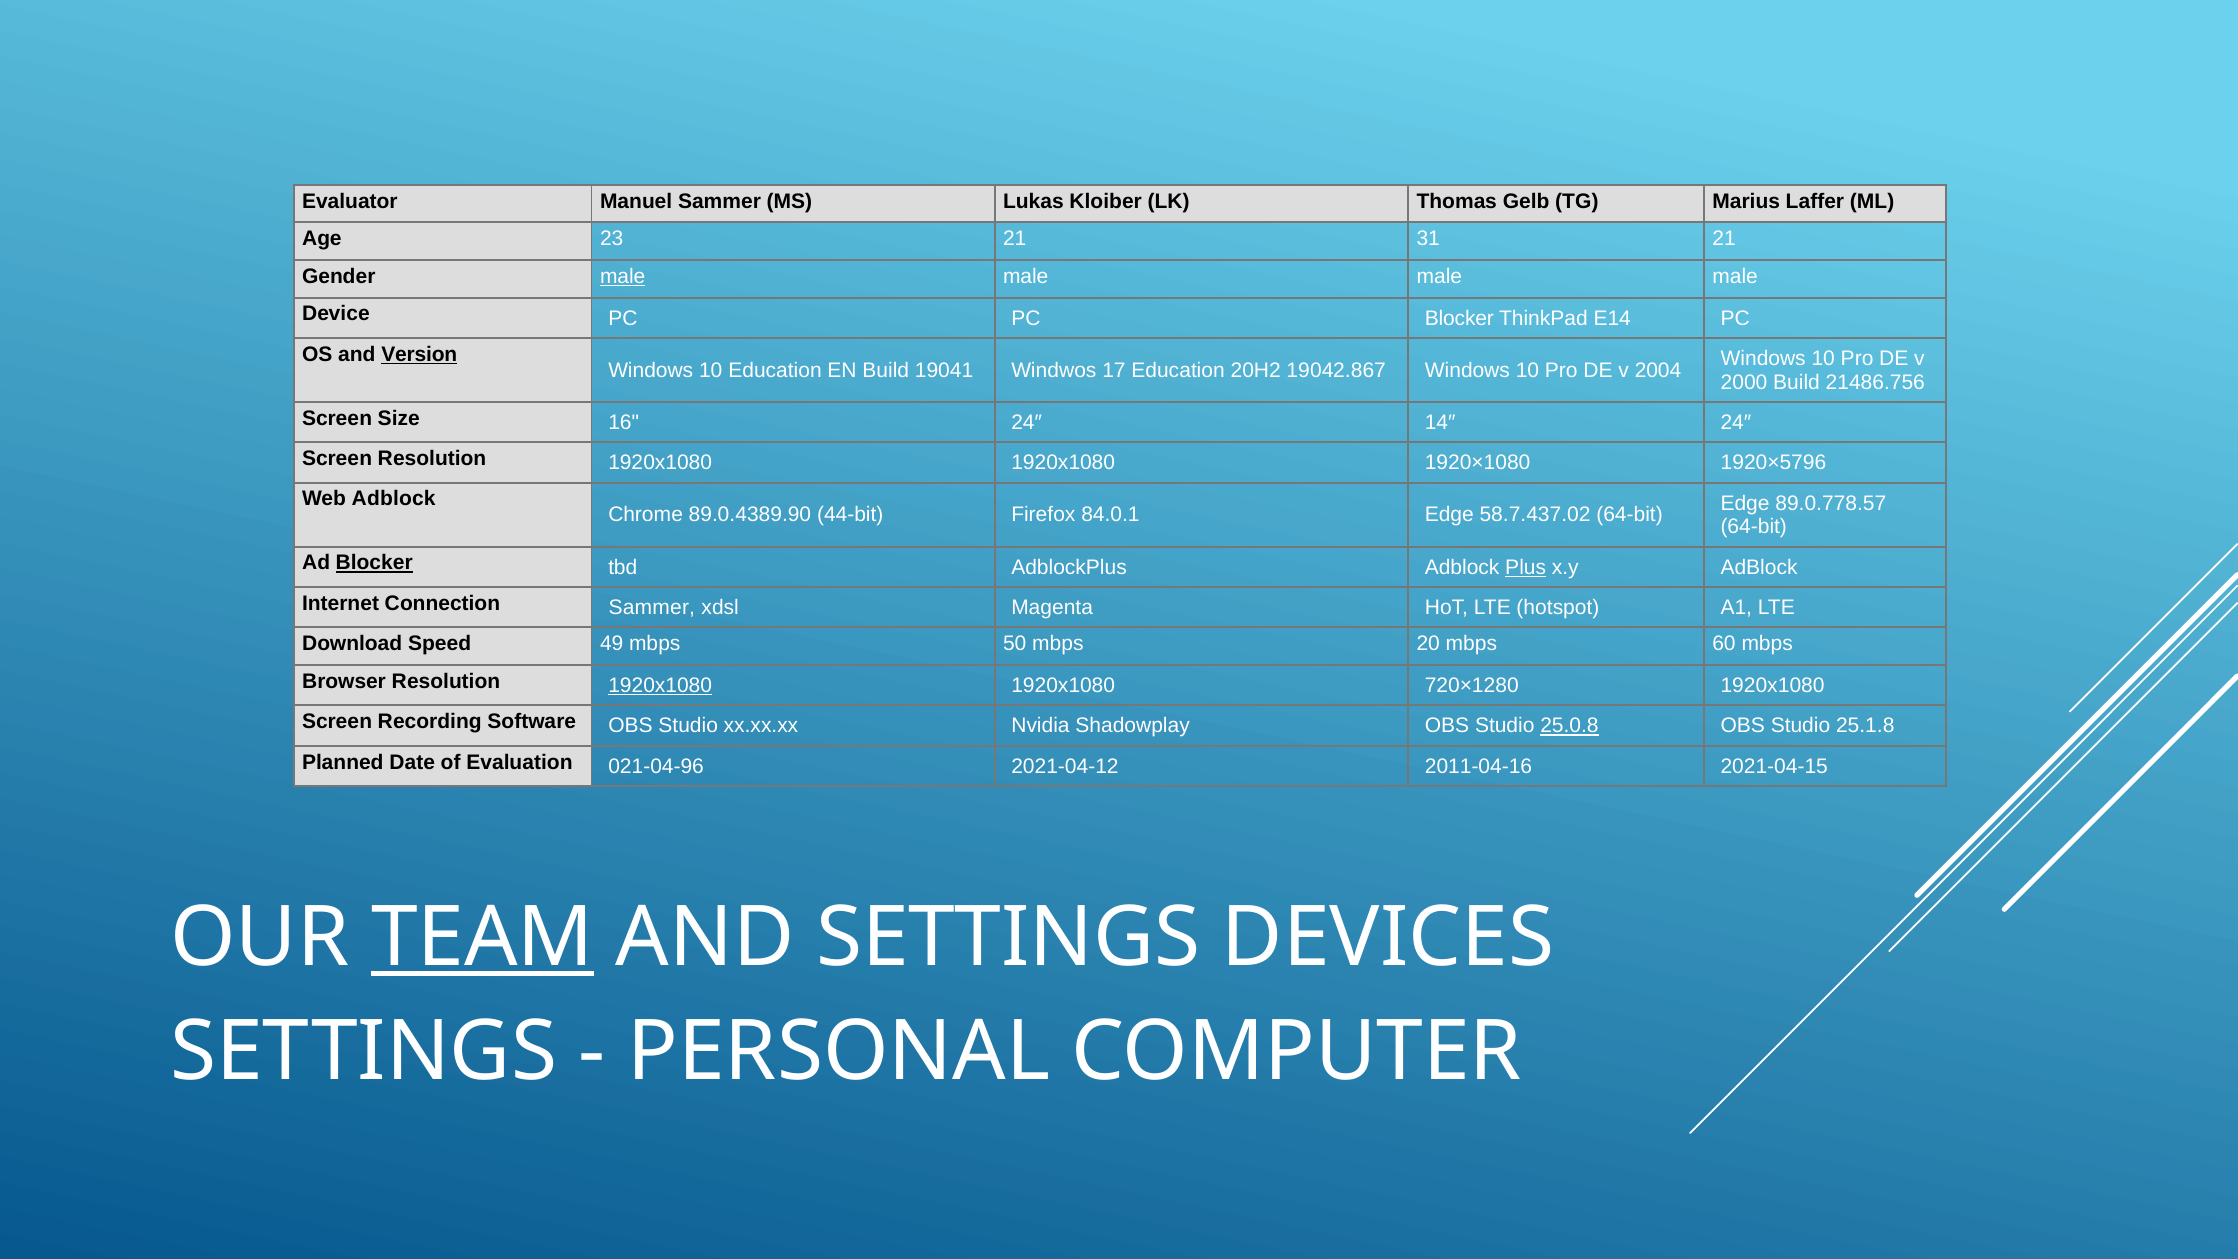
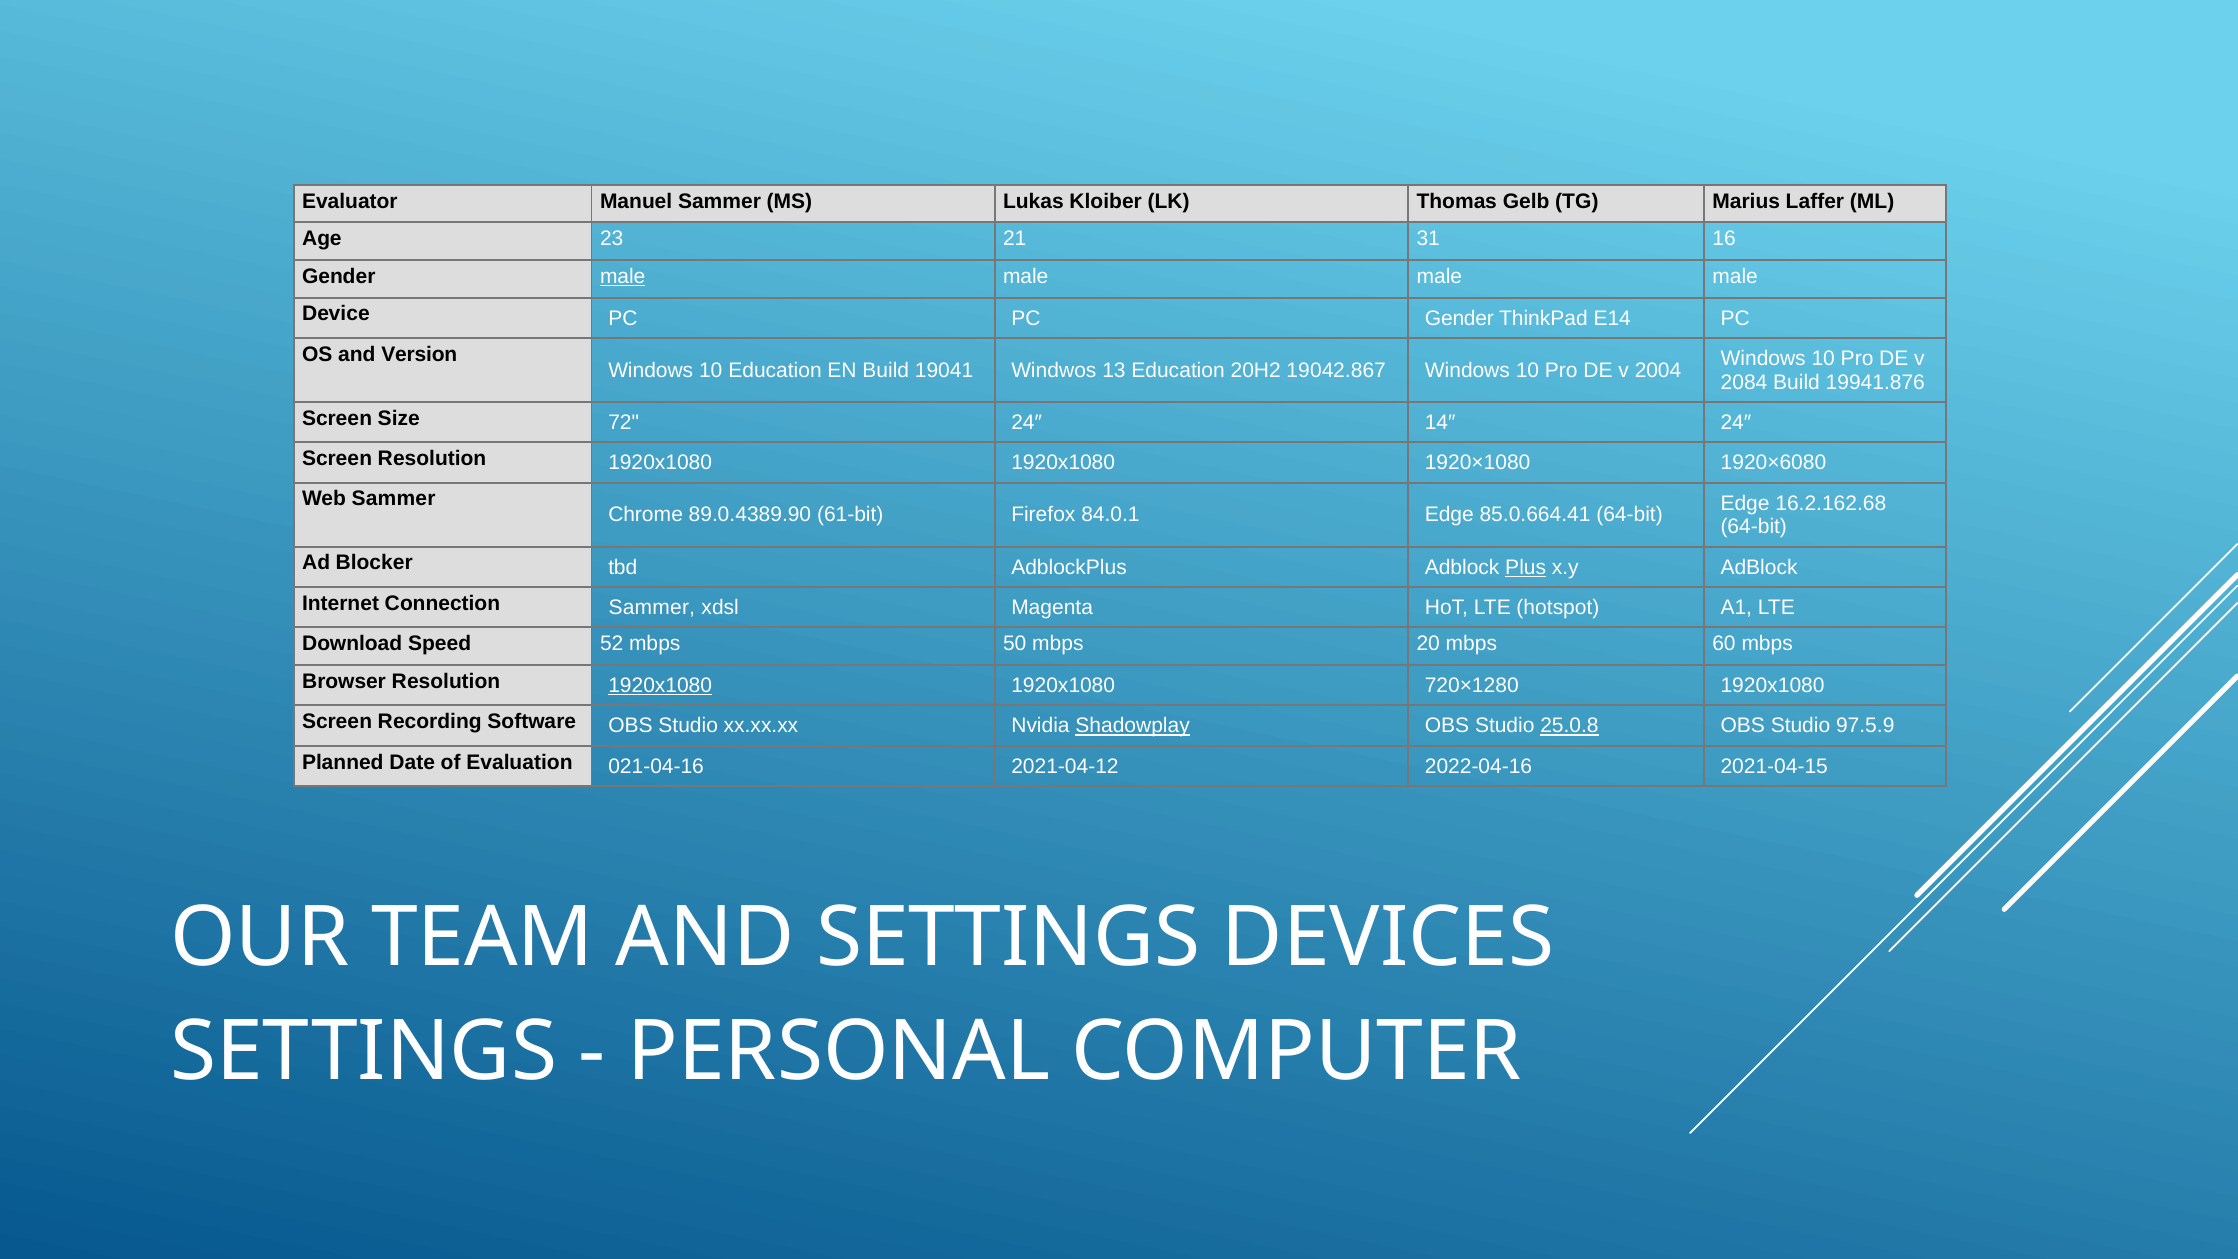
31 21: 21 -> 16 (1724, 239)
PC Blocker: Blocker -> Gender (1459, 318)
Version underline: present -> none (419, 354)
17: 17 -> 13 (1114, 370)
2000: 2000 -> 2084 (1744, 382)
21486.756: 21486.756 -> 19941.876 (1875, 382)
16: 16 -> 72 (624, 422)
1920×5796: 1920×5796 -> 1920×6080 (1773, 463)
Web Adblock: Adblock -> Sammer (394, 499)
89.0.778.57: 89.0.778.57 -> 16.2.162.68 (1831, 503)
44-bit: 44-bit -> 61-bit (850, 515)
58.7.437.02: 58.7.437.02 -> 85.0.664.41 (1535, 515)
Blocker underline: present -> none (374, 563)
49: 49 -> 52 (612, 644)
Shadowplay underline: none -> present (1133, 726)
25.1.8: 25.1.8 -> 97.5.9 (1865, 726)
021-04-96: 021-04-96 -> 021-04-16 (656, 766)
2011-04-16: 2011-04-16 -> 2022-04-16 (1479, 766)
TEAM underline: present -> none (483, 938)
